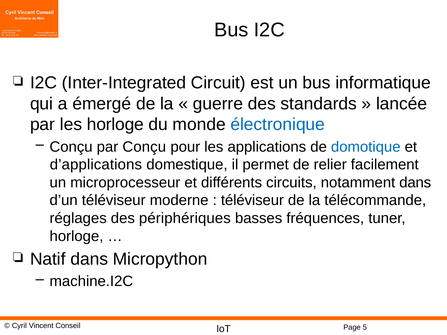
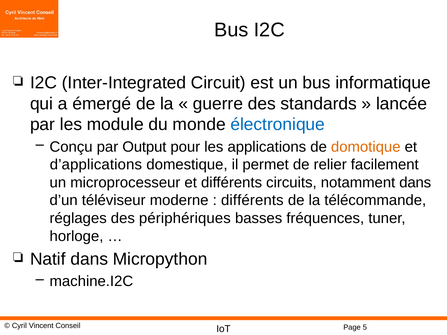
les horloge: horloge -> module (115, 125)
par Conçu: Conçu -> Output (144, 147)
domotique colour: blue -> orange (366, 147)
téléviseur: téléviseur -> différents (252, 201)
